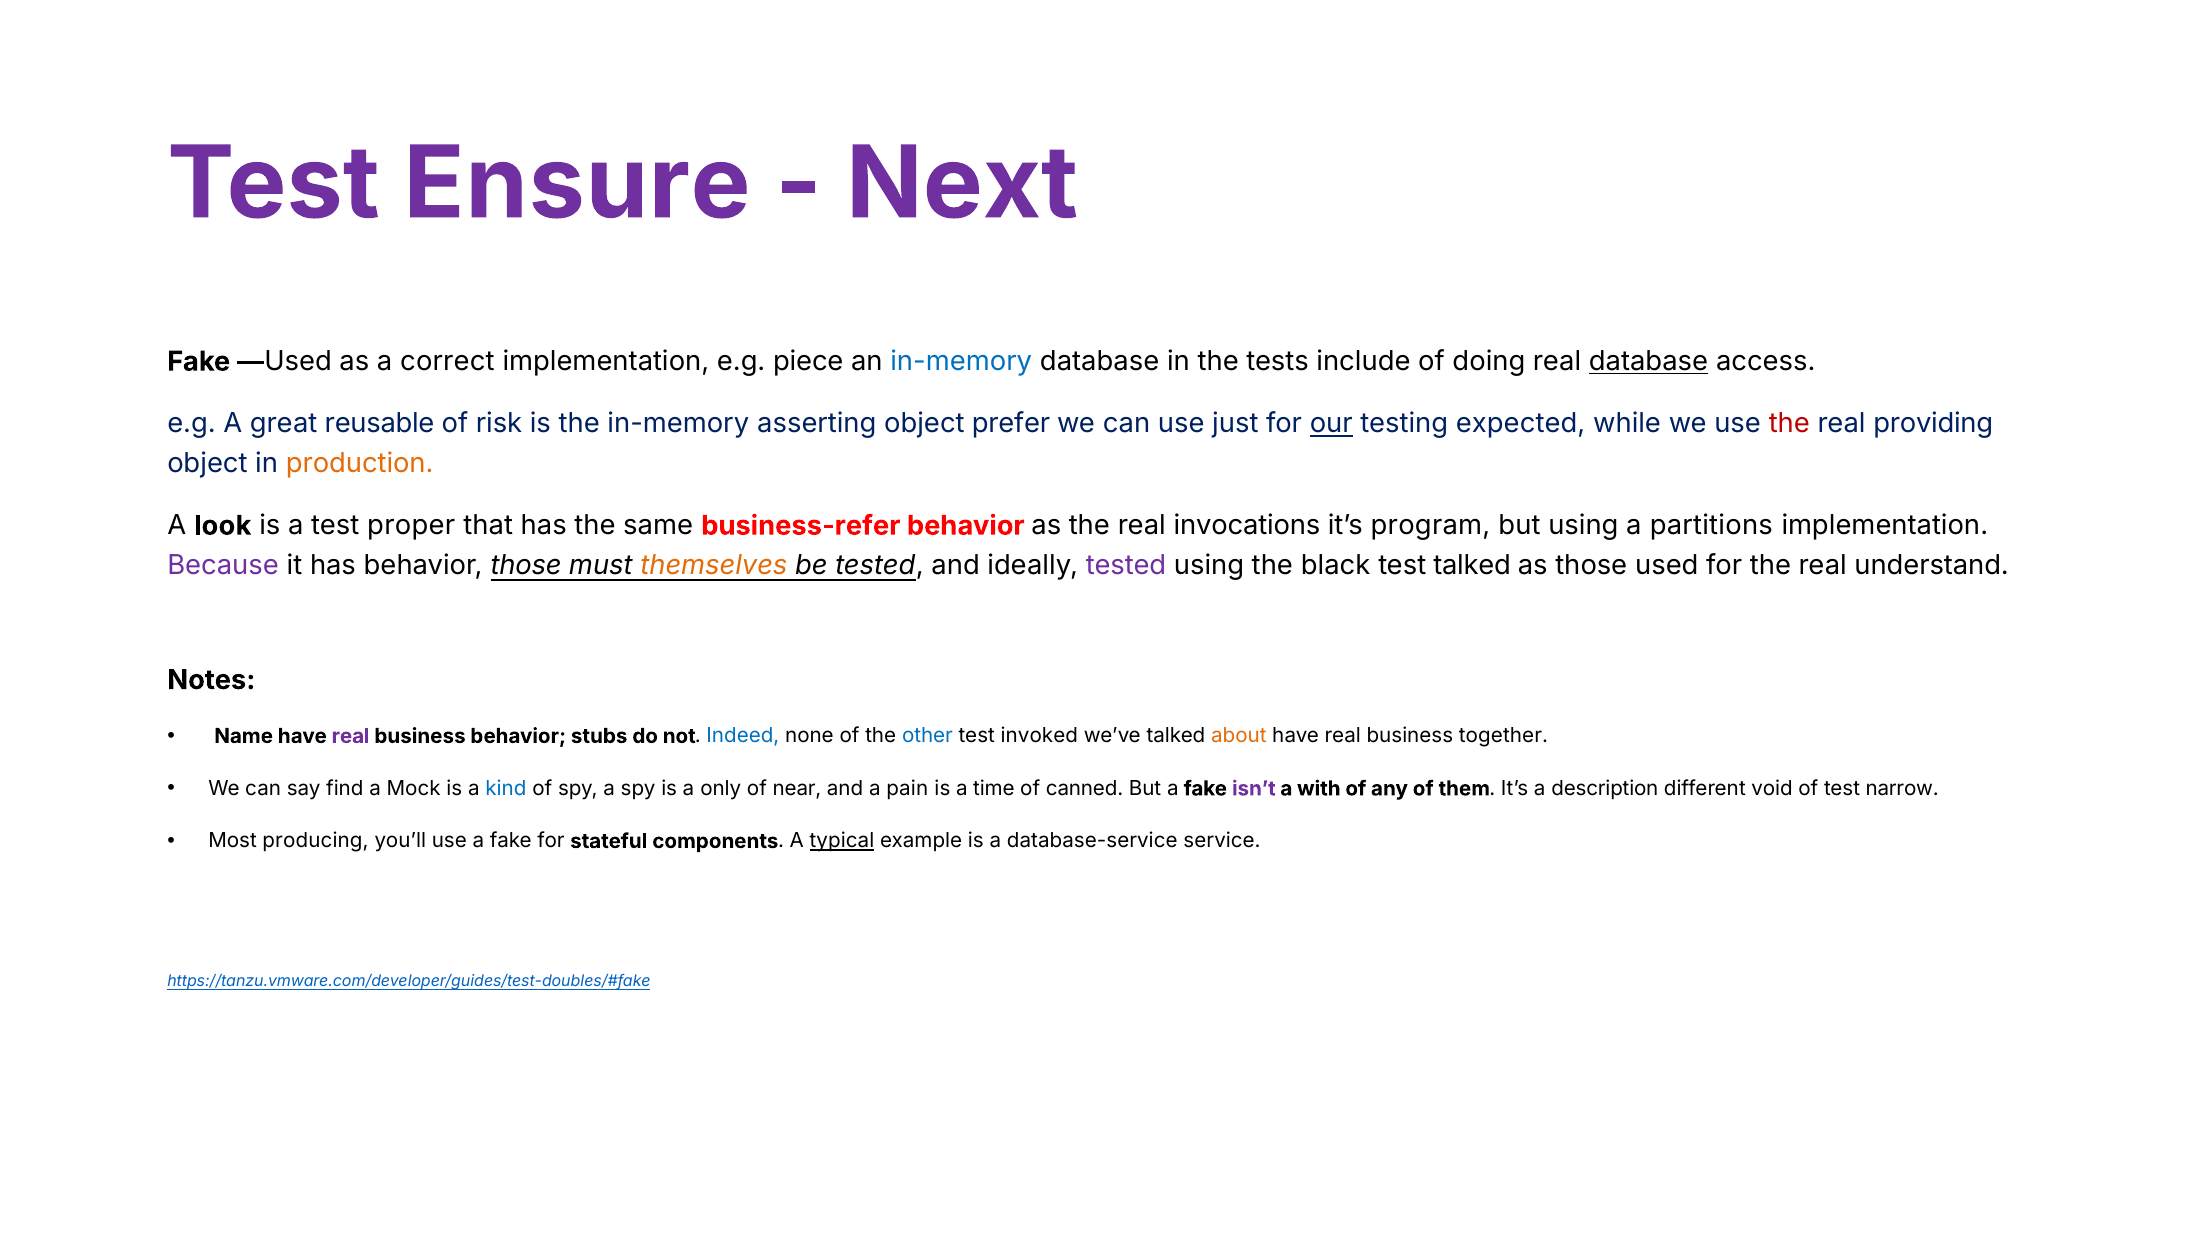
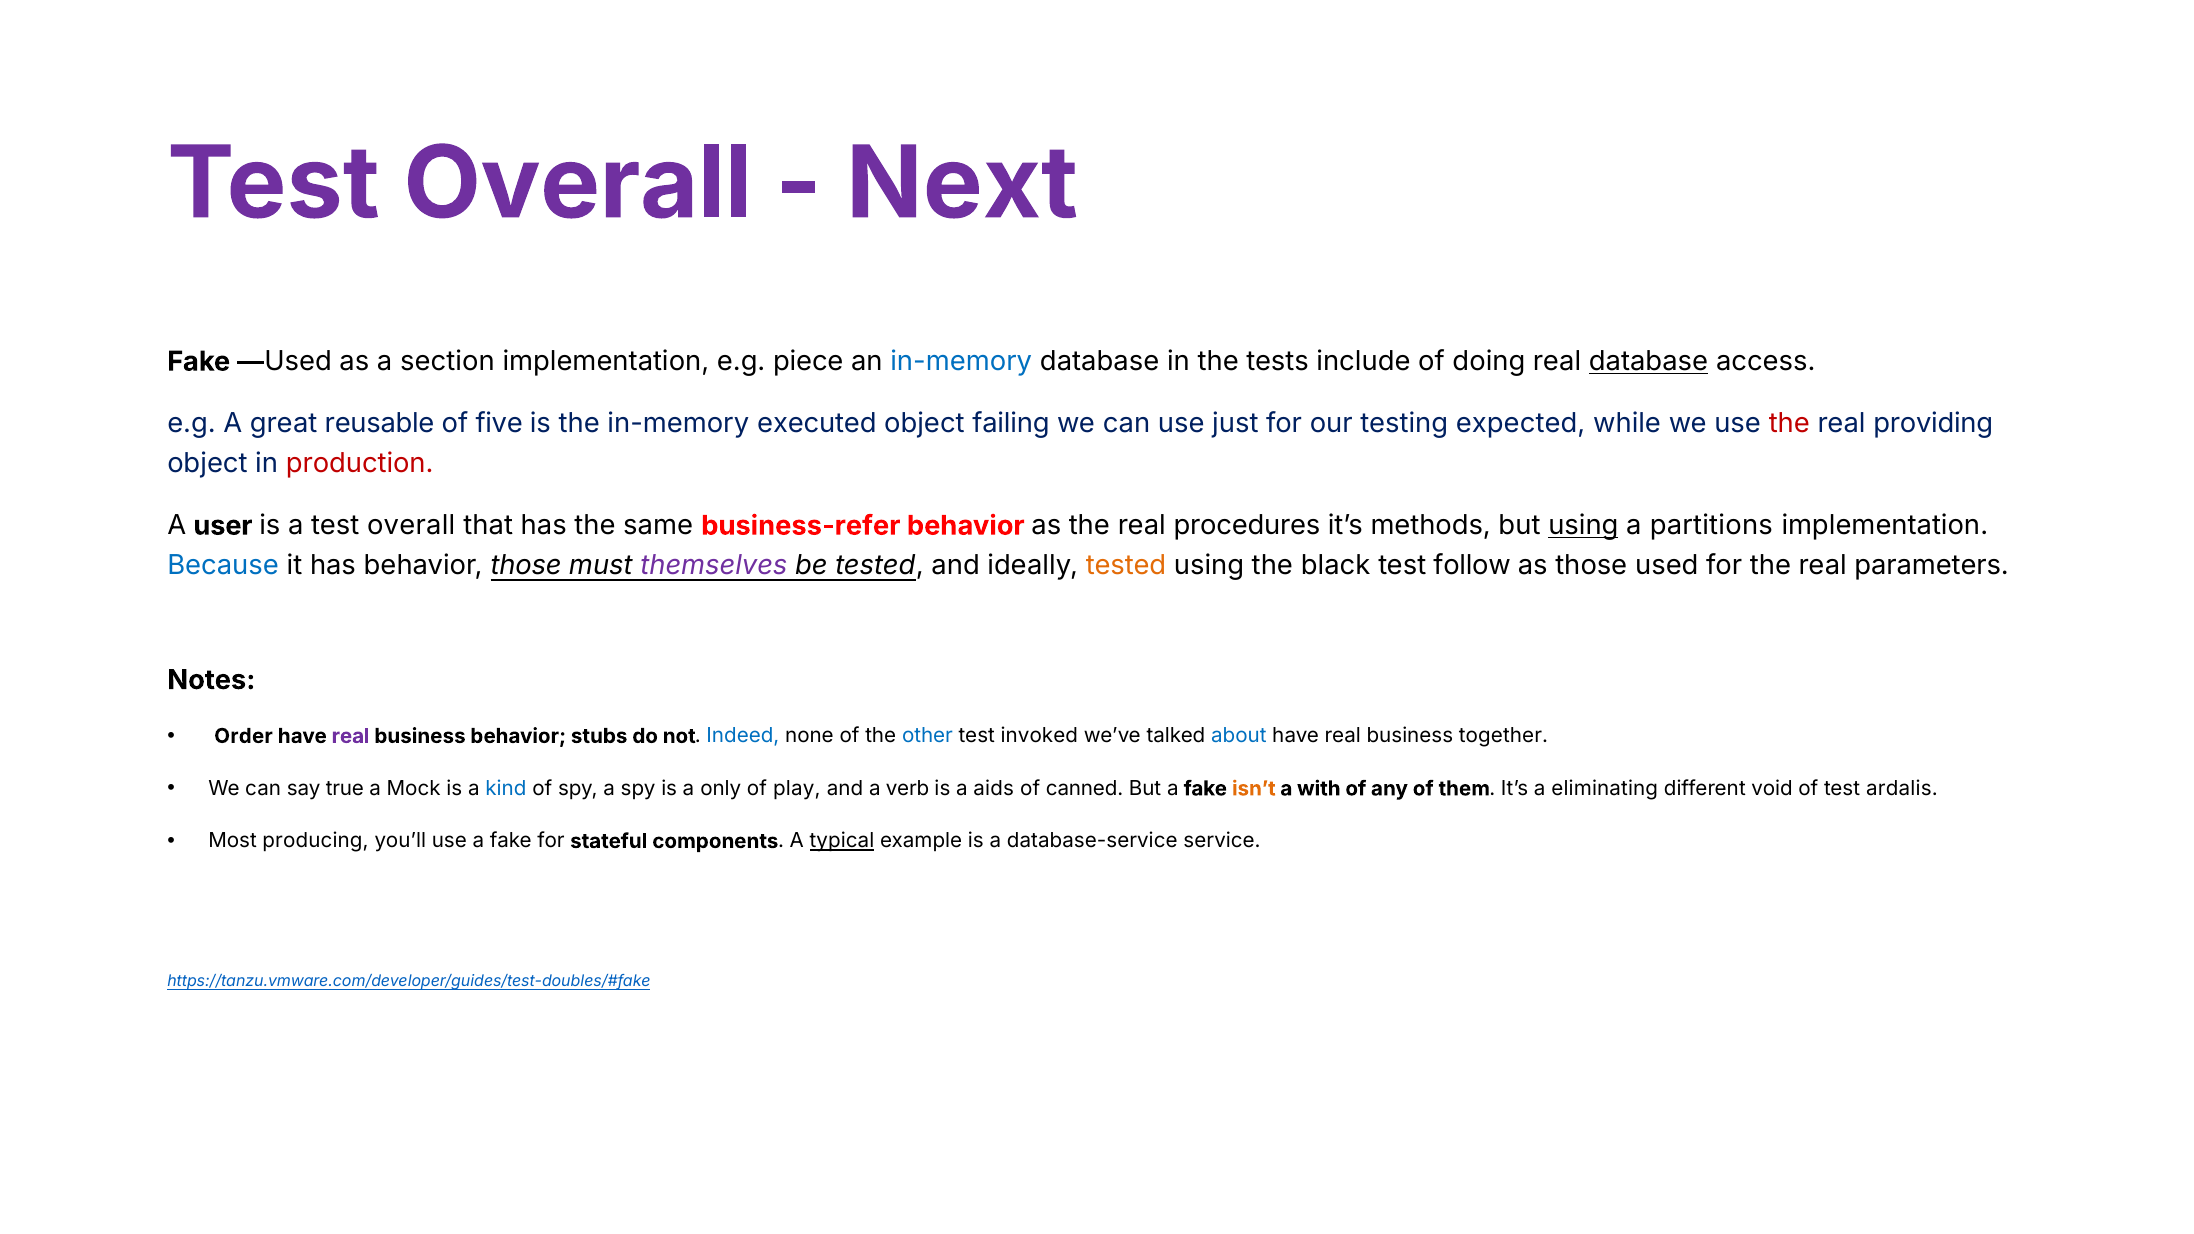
Ensure: Ensure -> Overall (578, 184)
correct: correct -> section (447, 362)
risk: risk -> five (499, 424)
asserting: asserting -> executed (817, 424)
prefer: prefer -> failing (1011, 424)
our underline: present -> none (1331, 424)
production colour: orange -> red (360, 463)
look: look -> user (223, 526)
a test proper: proper -> overall (411, 526)
invocations: invocations -> procedures (1247, 526)
program: program -> methods (1431, 526)
using underline: none -> present (1583, 526)
Because colour: purple -> blue (223, 565)
themselves colour: orange -> purple (714, 565)
tested colour: purple -> orange (1126, 565)
test talked: talked -> follow (1472, 565)
understand: understand -> parameters (1932, 565)
Name: Name -> Order (243, 736)
about colour: orange -> blue (1239, 736)
find: find -> true (345, 789)
near: near -> play (797, 789)
pain: pain -> verb (907, 789)
time: time -> aids (994, 789)
isn’t colour: purple -> orange (1254, 789)
description: description -> eliminating (1605, 789)
narrow: narrow -> ardalis (1902, 789)
